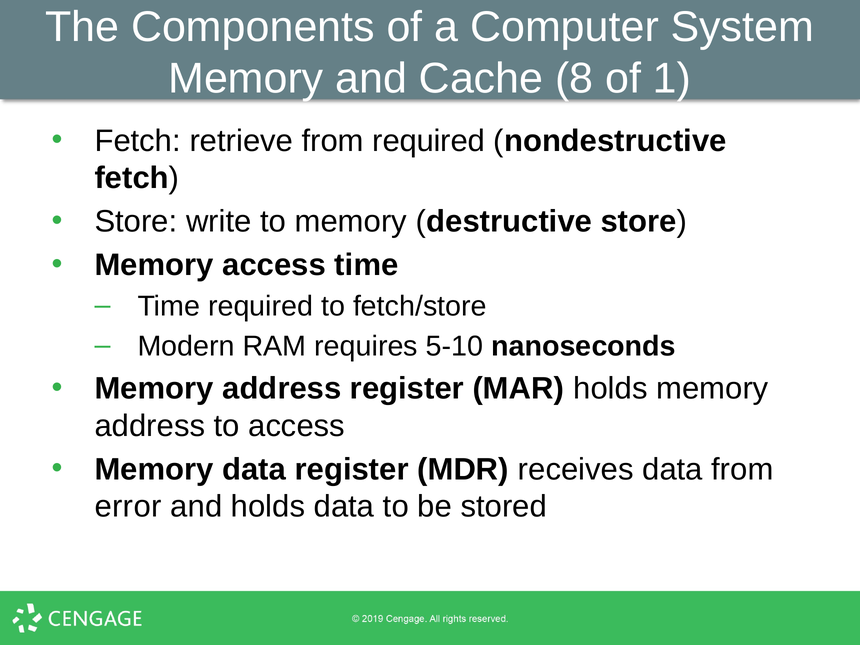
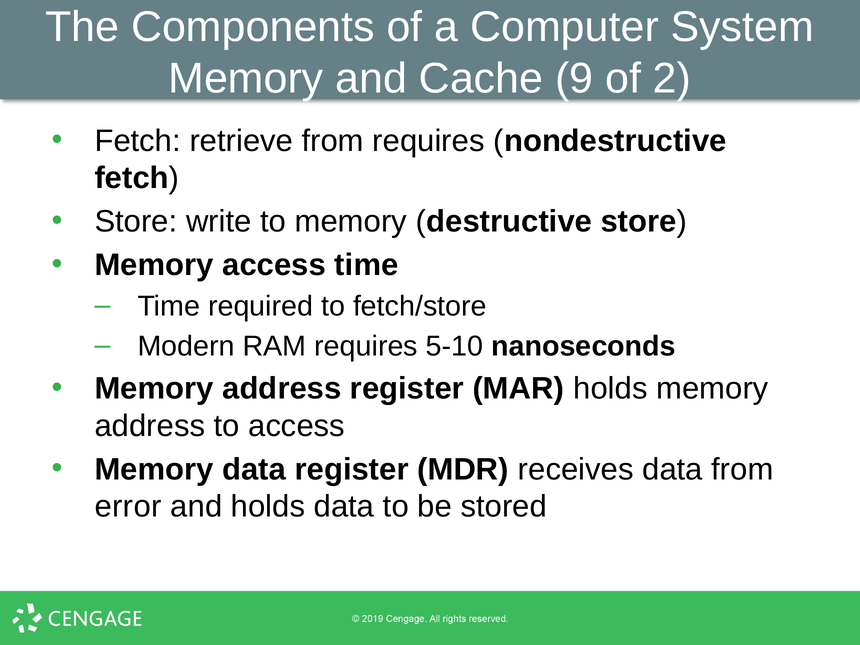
8: 8 -> 9 (574, 79)
1: 1 -> 2 (672, 79)
from required: required -> requires (429, 141)
